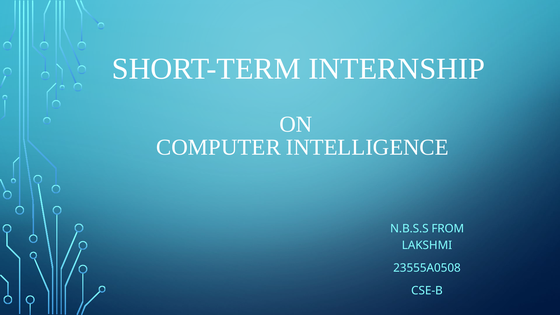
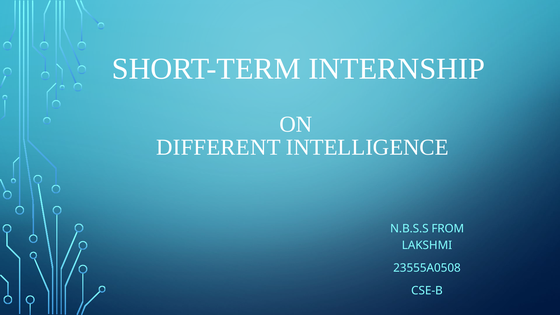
COMPUTER: COMPUTER -> DIFFERENT (218, 147)
